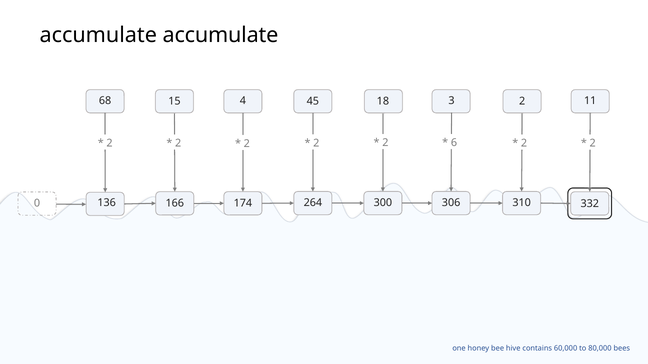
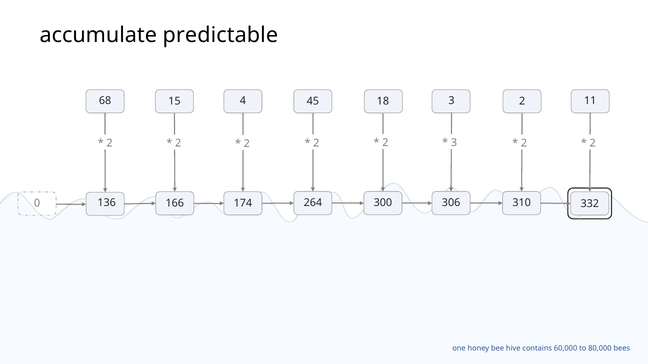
accumulate accumulate: accumulate -> predictable (220, 35)
6: 6 -> 3 (454, 143)
